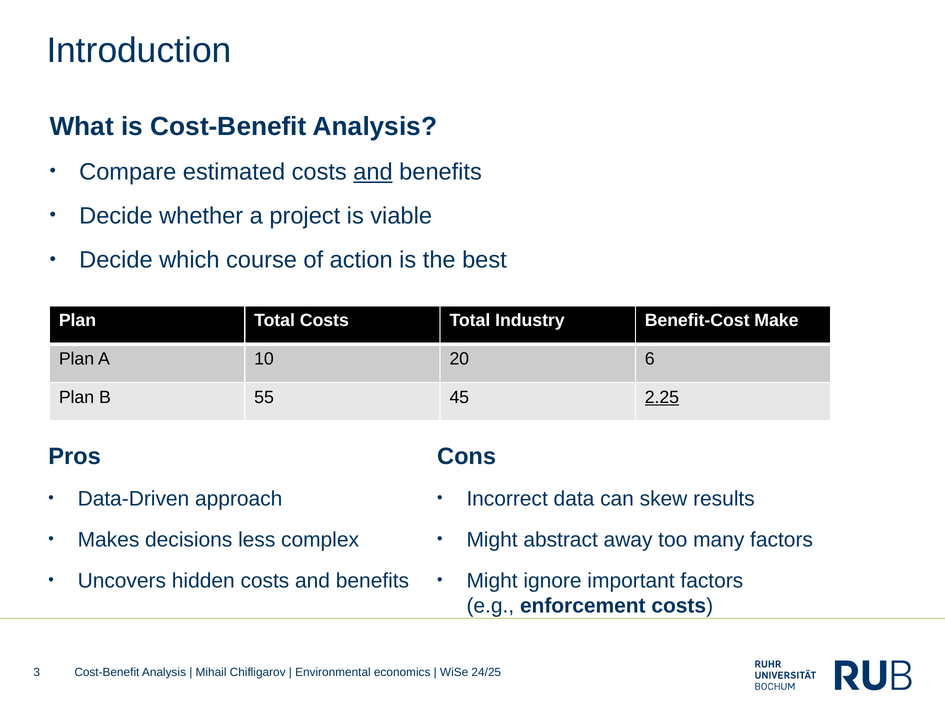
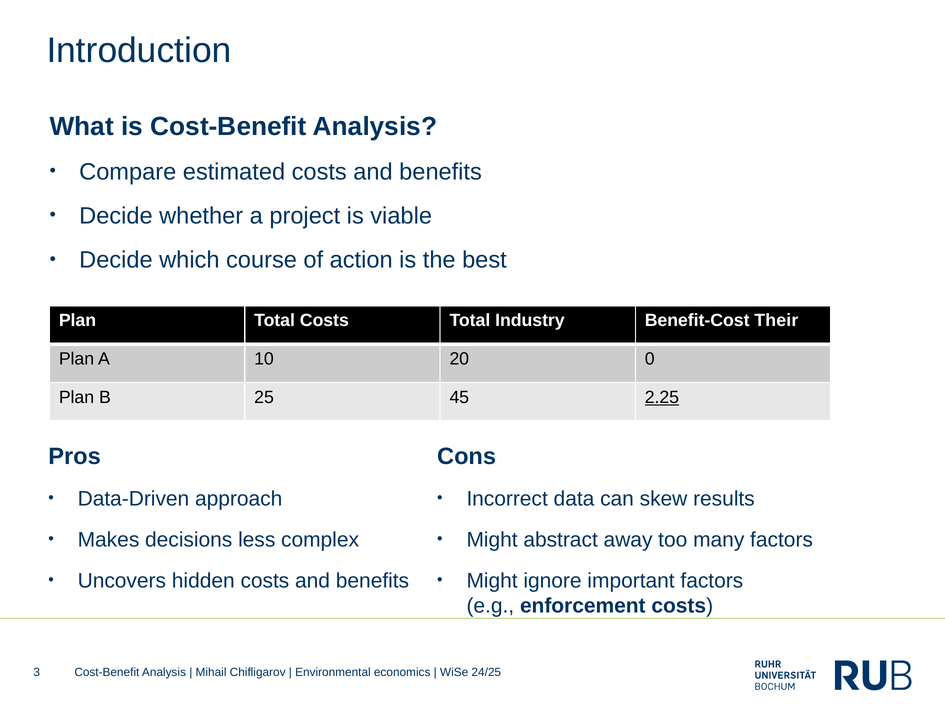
and underline: present -> none (373, 172)
Make: Make -> Their (776, 320)
6: 6 -> 0 (650, 359)
55: 55 -> 25 (264, 397)
